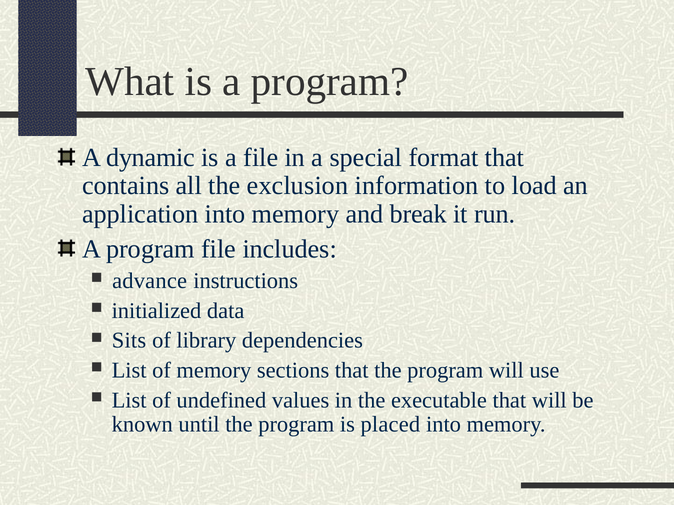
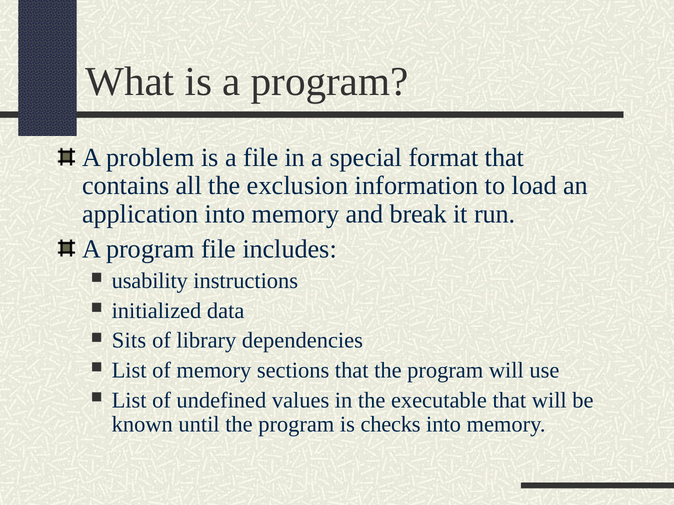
dynamic: dynamic -> problem (150, 158)
advance: advance -> usability (150, 281)
placed: placed -> checks (391, 425)
